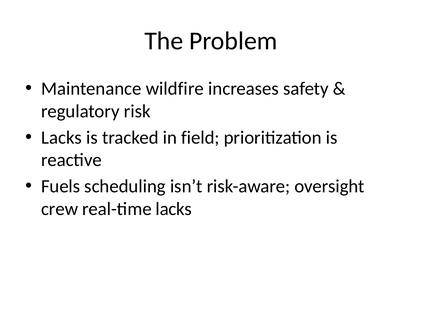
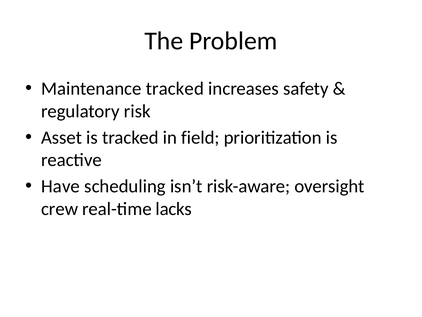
Maintenance wildfire: wildfire -> tracked (175, 89)
Lacks: Lacks -> Asset (62, 137)
Fuels: Fuels -> Have (61, 186)
